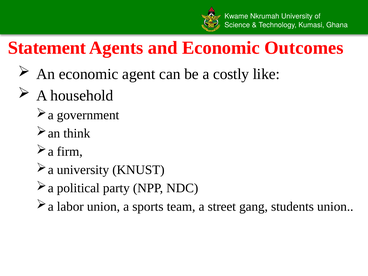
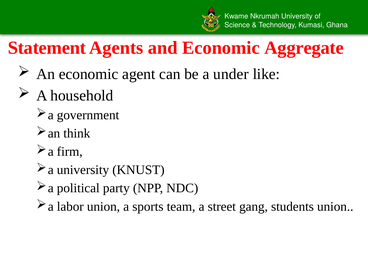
Outcomes: Outcomes -> Aggregate (304, 48)
costly: costly -> under (231, 74)
